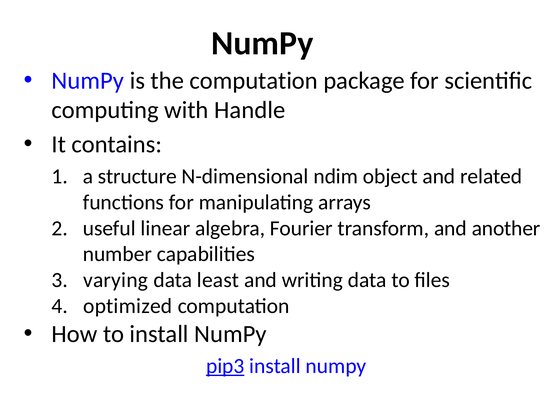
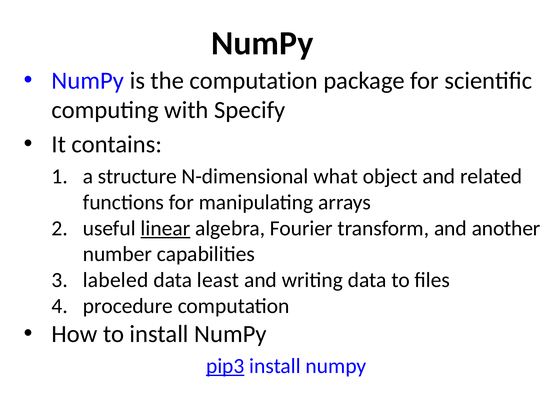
Handle: Handle -> Specify (250, 110)
ndim: ndim -> what (336, 176)
linear underline: none -> present (165, 228)
varying: varying -> labeled (116, 280)
optimized: optimized -> procedure (128, 306)
